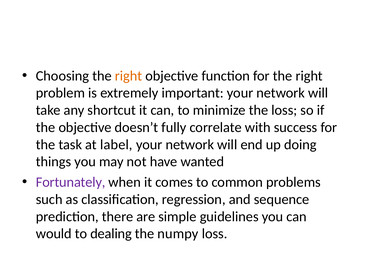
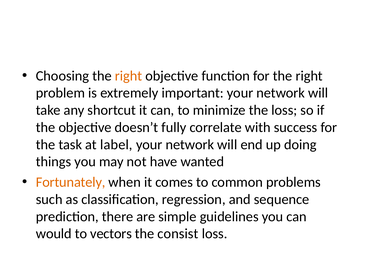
Fortunately colour: purple -> orange (71, 182)
dealing: dealing -> vectors (111, 234)
numpy: numpy -> consist (178, 234)
